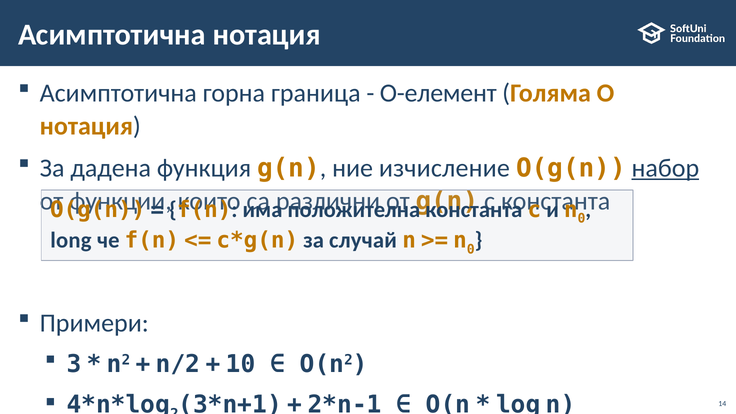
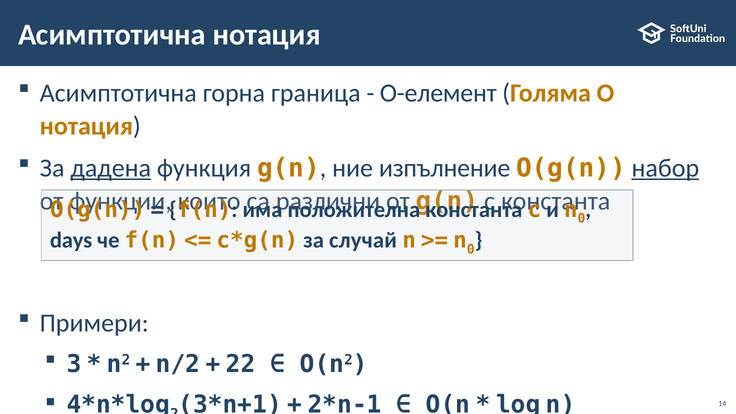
дадена underline: none -> present (111, 168)
изчисление: изчисление -> изпълнение (445, 168)
long: long -> days (71, 240)
10: 10 -> 22 (241, 364)
